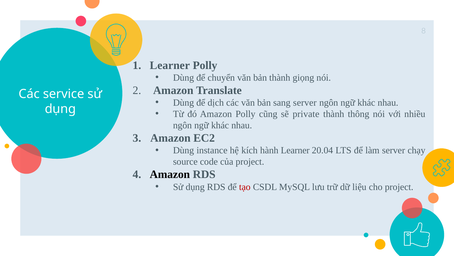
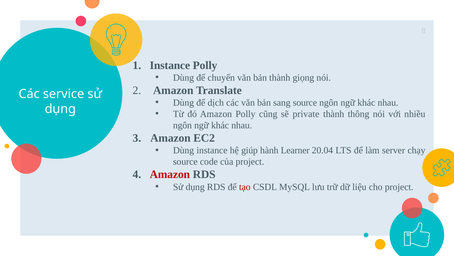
Learner: Learner -> Instance (170, 65)
sang server: server -> source (305, 102)
kích: kích -> giúp (250, 150)
Amazon colour: black -> red (170, 174)
